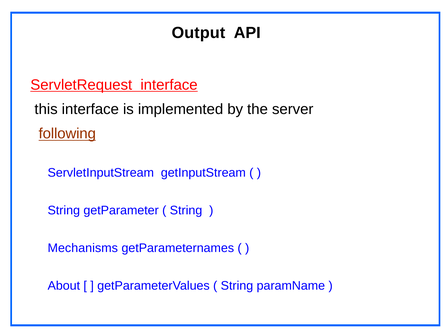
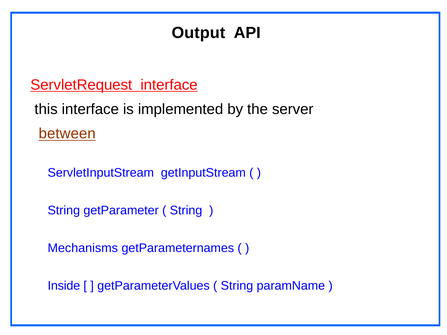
following: following -> between (67, 134)
About: About -> Inside (64, 286)
